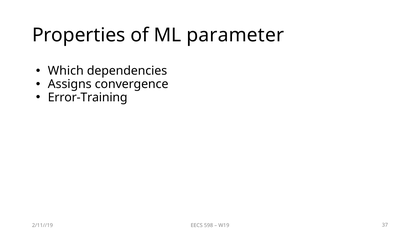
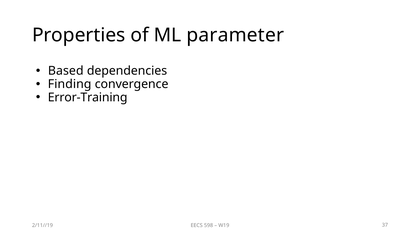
Which: Which -> Based (66, 71)
Assigns: Assigns -> Finding (70, 84)
